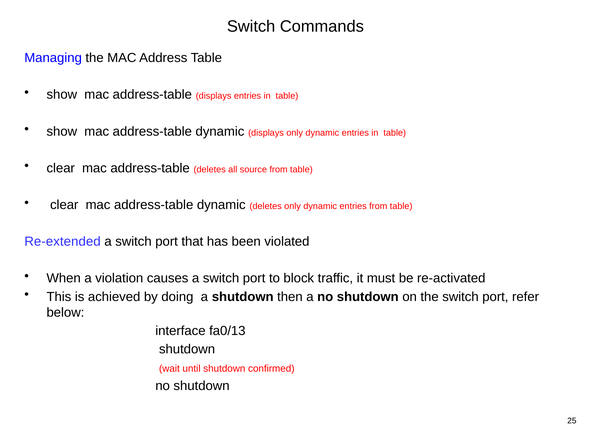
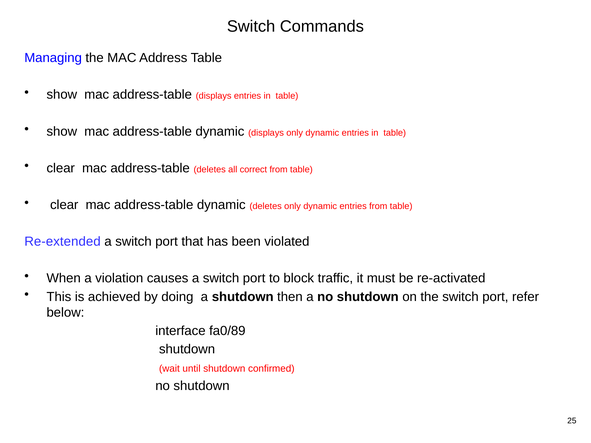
source: source -> correct (253, 170)
fa0/13: fa0/13 -> fa0/89 (227, 331)
